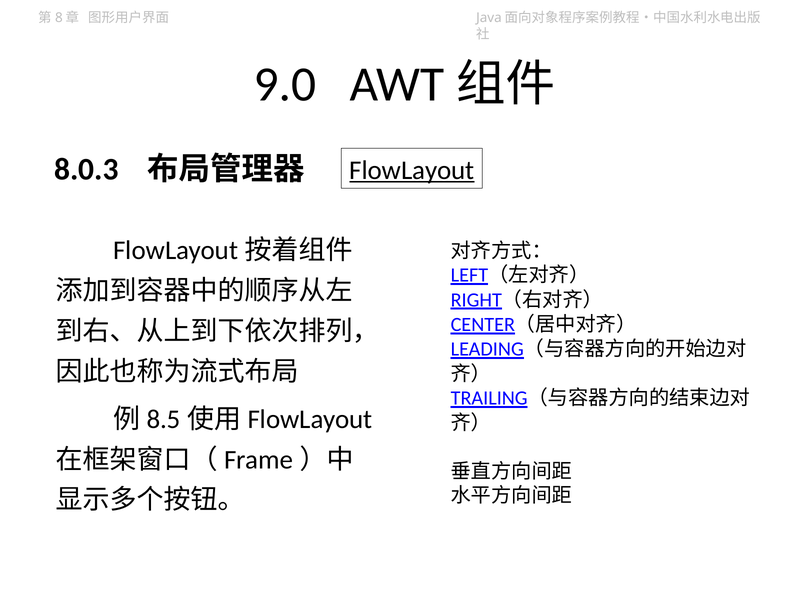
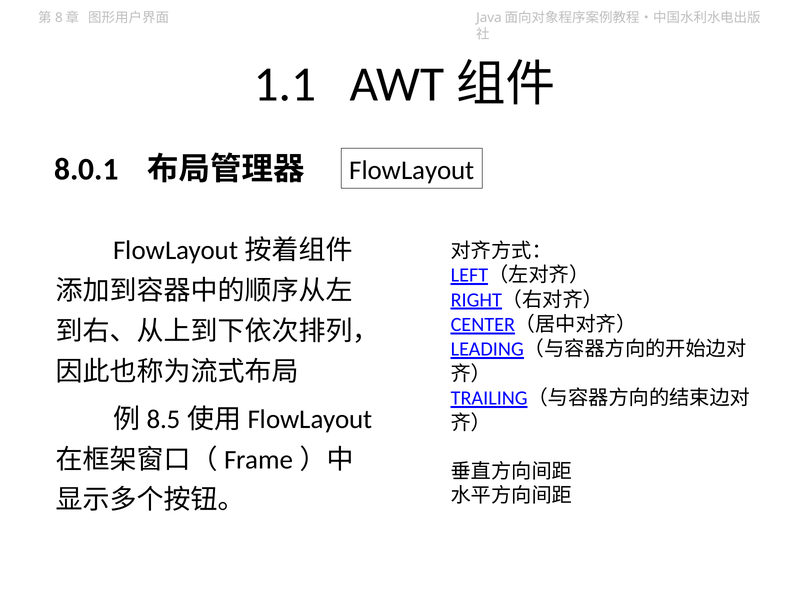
9.0: 9.0 -> 1.1 (285, 84)
8.0.3: 8.0.3 -> 8.0.1 (86, 169)
FlowLayout underline: present -> none (412, 170)
